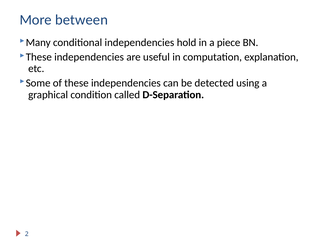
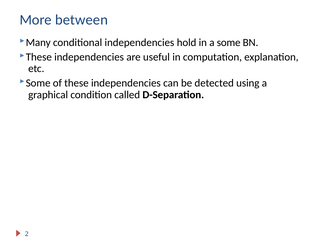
piece: piece -> some (229, 42)
